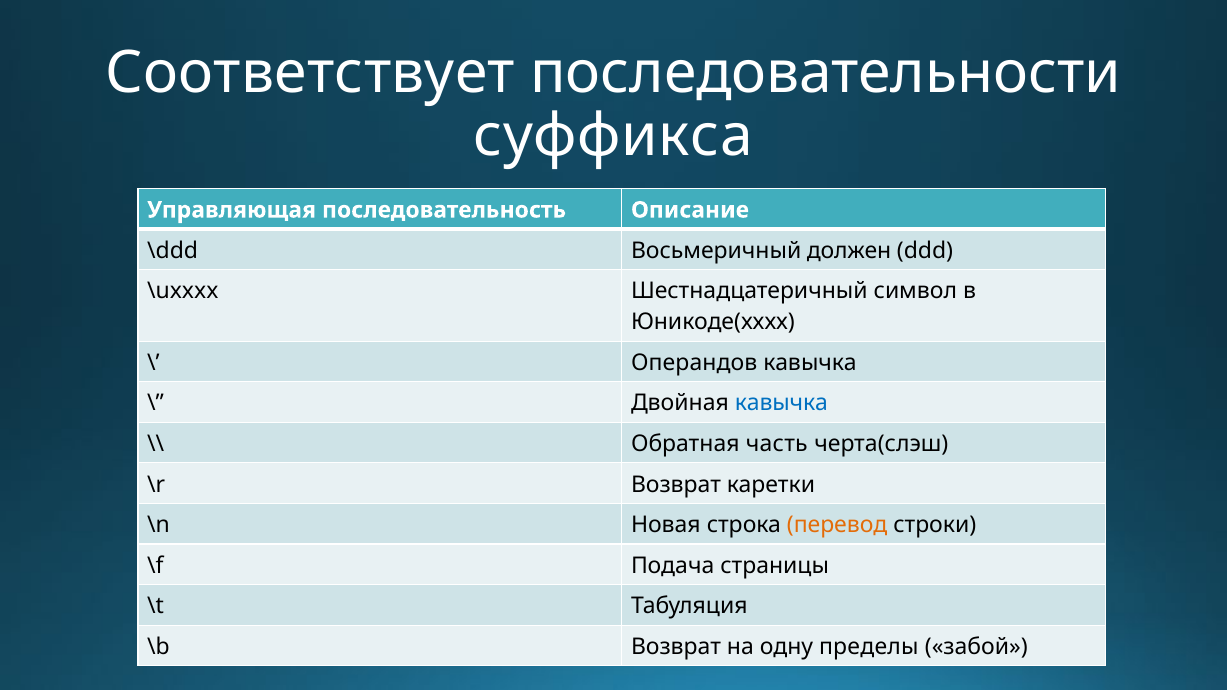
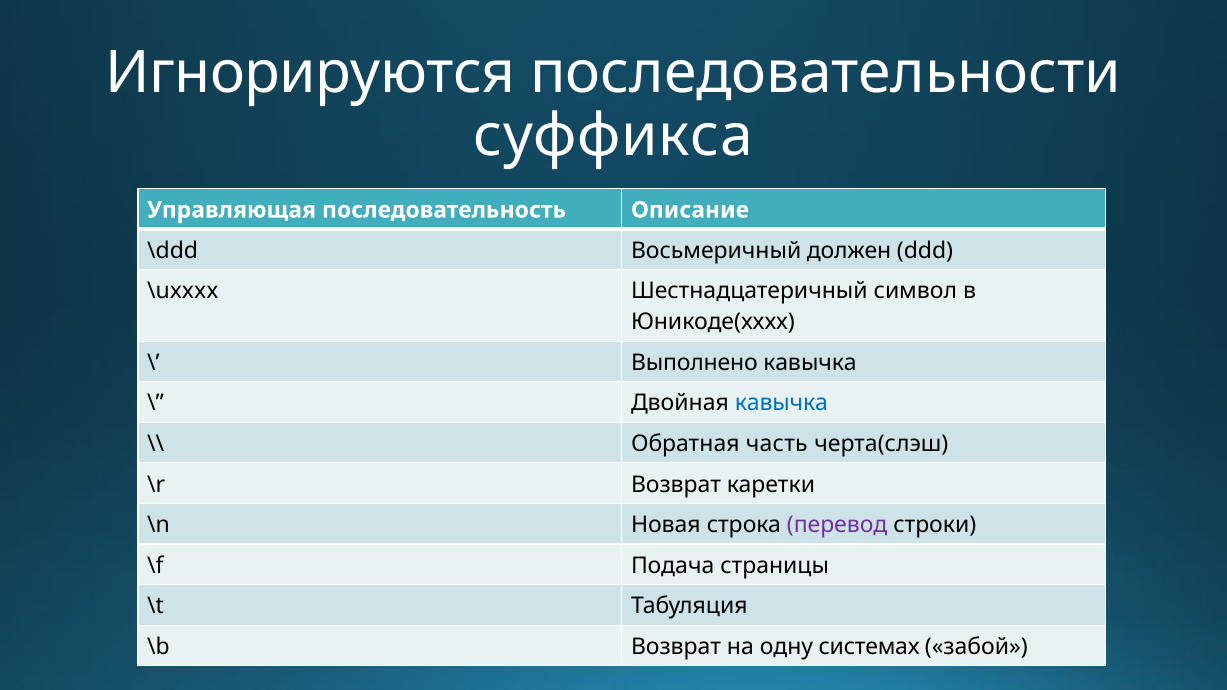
Соответствует: Соответствует -> Игнорируются (311, 73)
Операндов: Операндов -> Выполнено (694, 363)
перевод colour: orange -> purple (837, 525)
пределы: пределы -> системах (869, 647)
